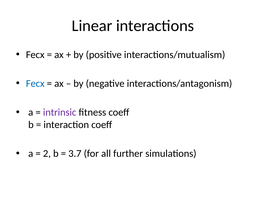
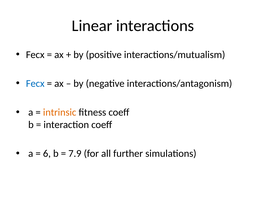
intrinsic colour: purple -> orange (60, 113)
2: 2 -> 6 (47, 154)
3.7: 3.7 -> 7.9 (75, 154)
